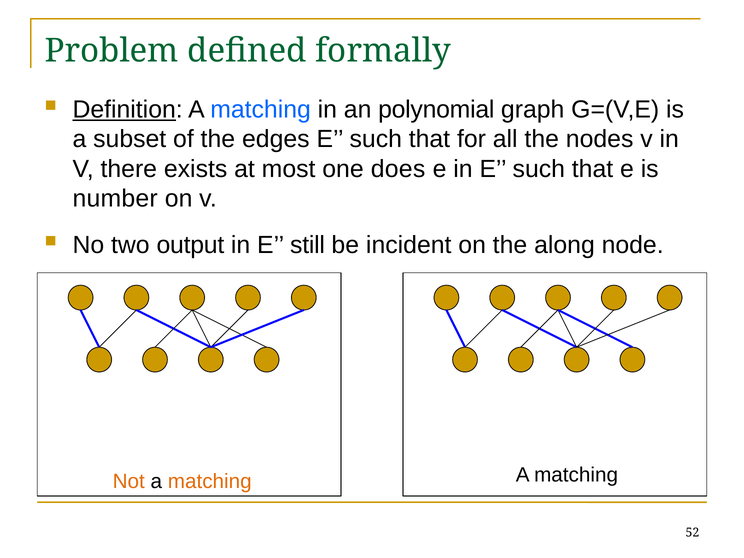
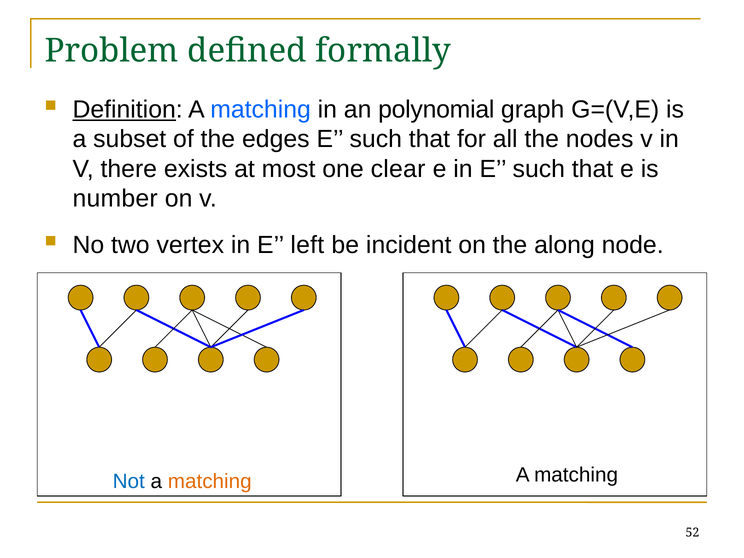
does: does -> clear (398, 169)
output: output -> vertex (190, 245)
still: still -> left (307, 245)
Not colour: orange -> blue (129, 481)
